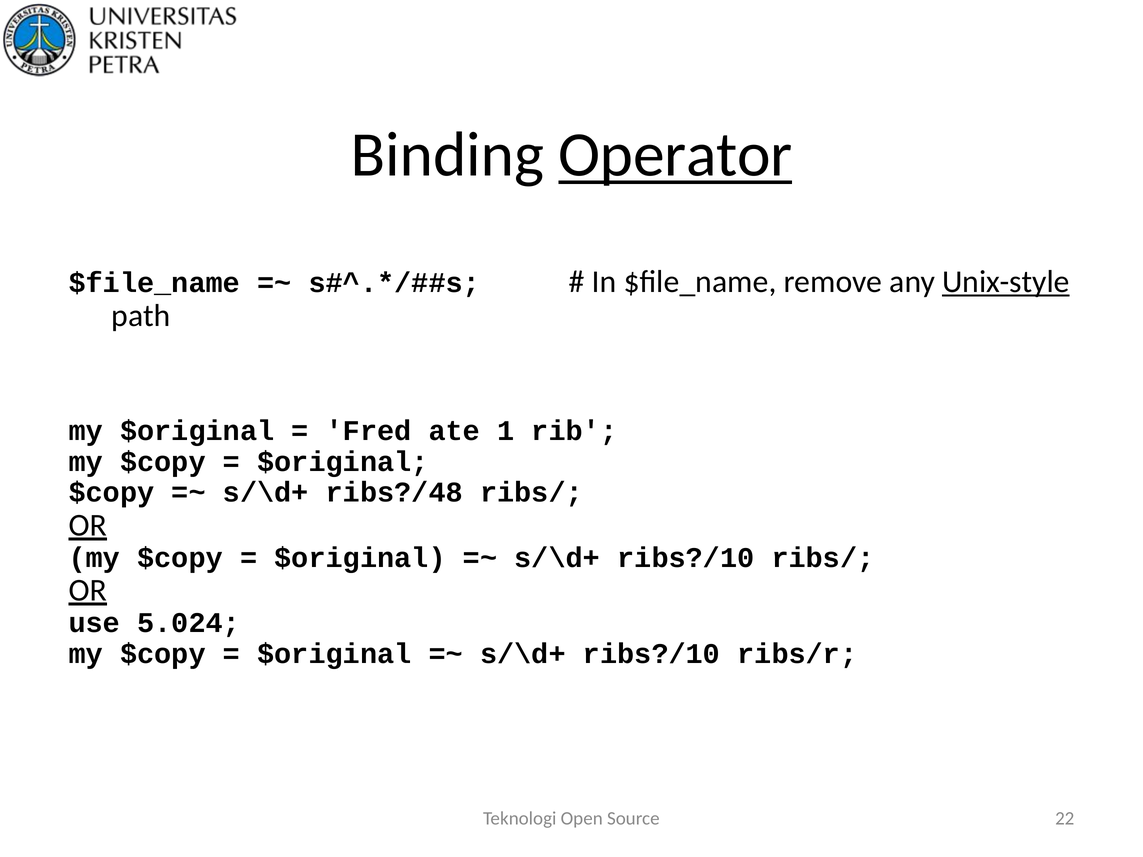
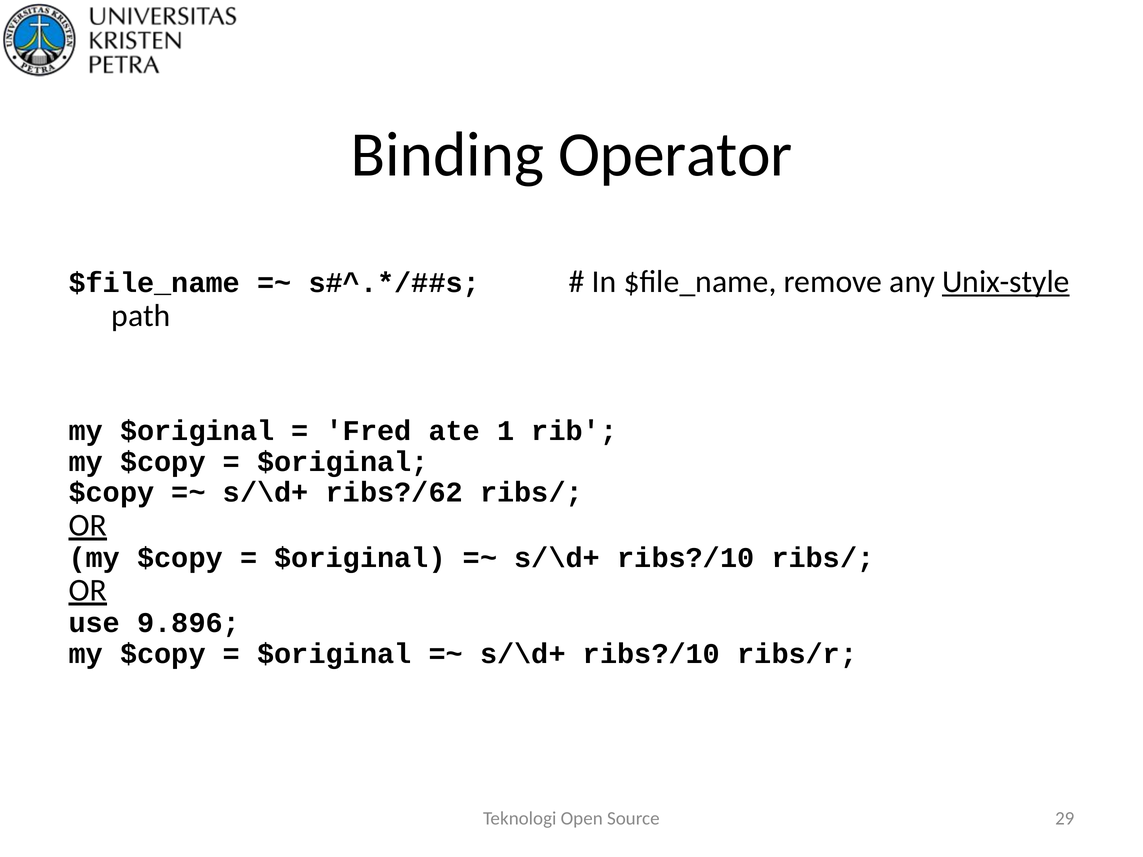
Operator underline: present -> none (675, 155)
ribs?/48: ribs?/48 -> ribs?/62 (394, 493)
5.024: 5.024 -> 9.896 (189, 623)
22: 22 -> 29 (1065, 818)
